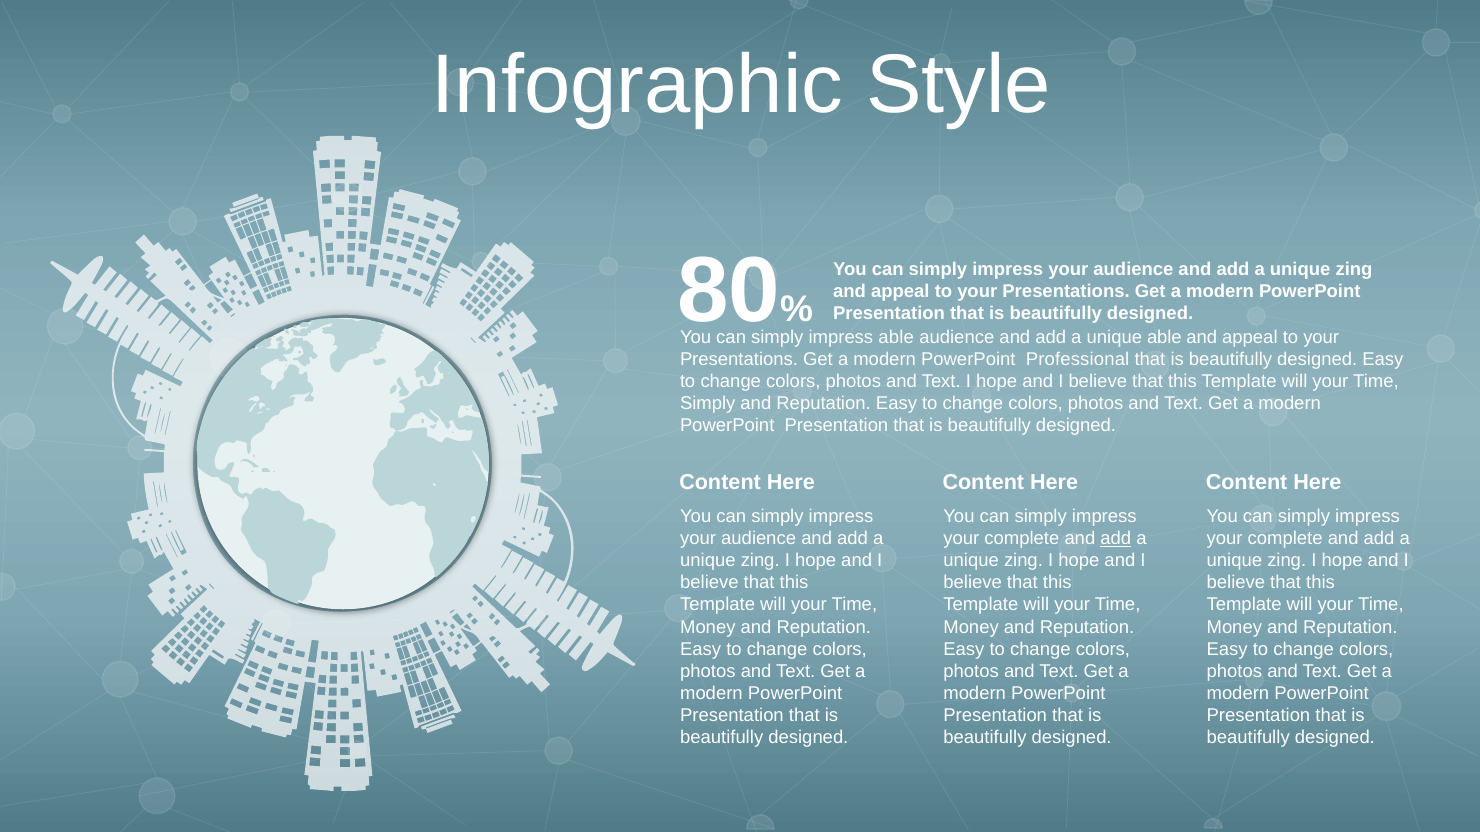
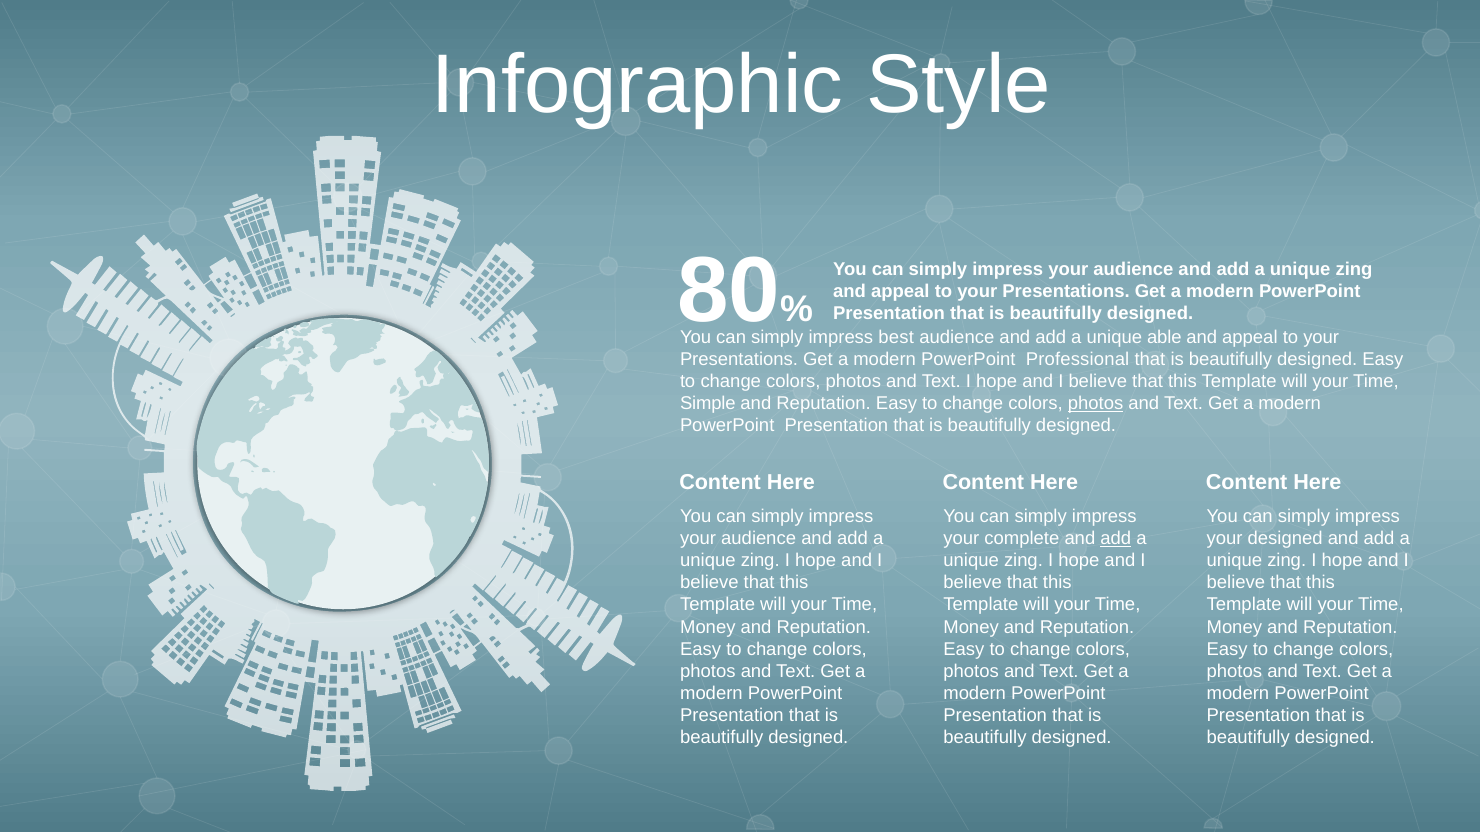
impress able: able -> best (896, 337)
Simply: Simply -> Simple (708, 404)
photos underline: none -> present (1096, 404)
complete: complete -> designed (1285, 538)
